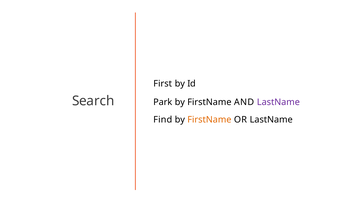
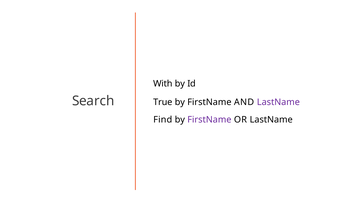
First: First -> With (163, 83)
Park: Park -> True (163, 102)
FirstName colour: orange -> purple (209, 119)
